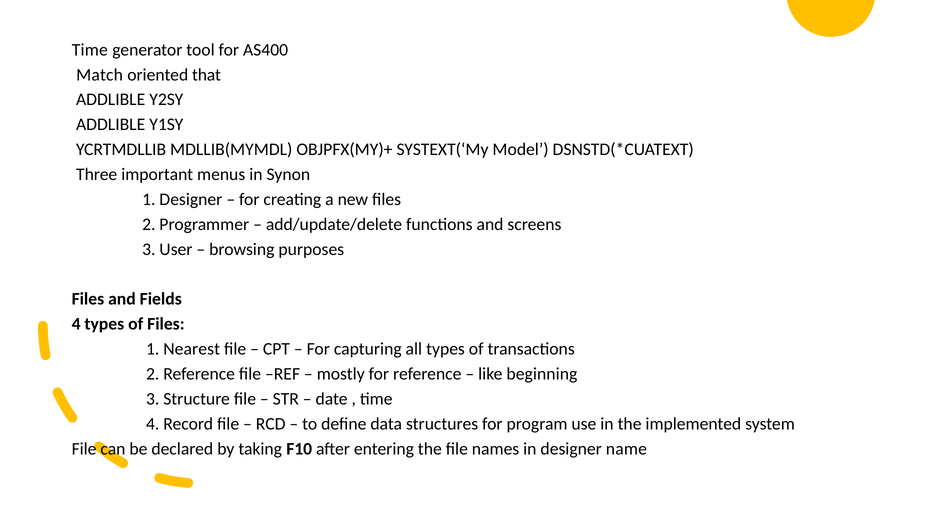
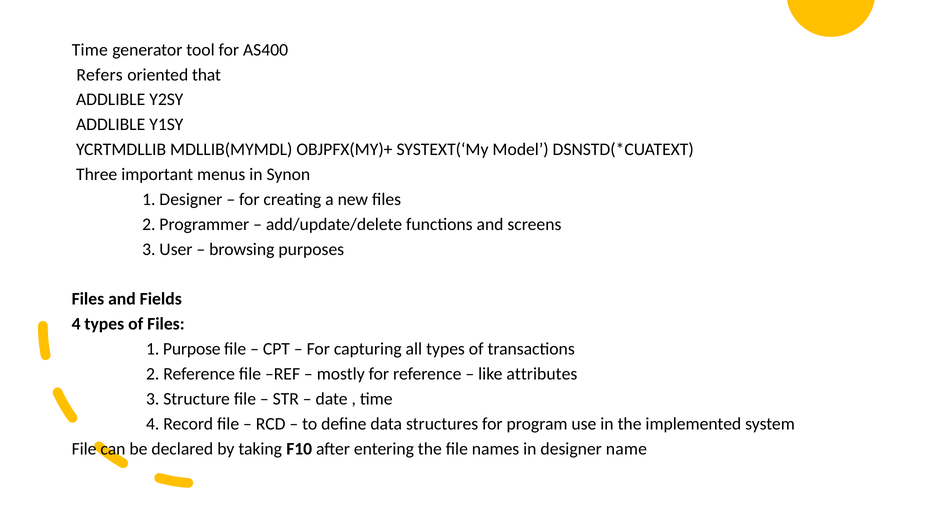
Match: Match -> Refers (100, 75)
Nearest: Nearest -> Purpose (192, 349)
beginning: beginning -> attributes (542, 374)
